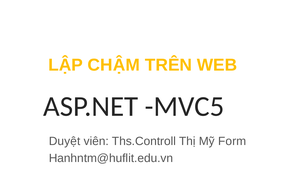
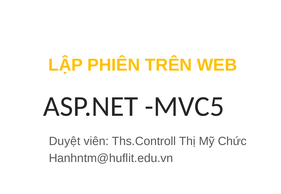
CHẬM: CHẬM -> PHIÊN (114, 65)
Form: Form -> Chức (232, 142)
